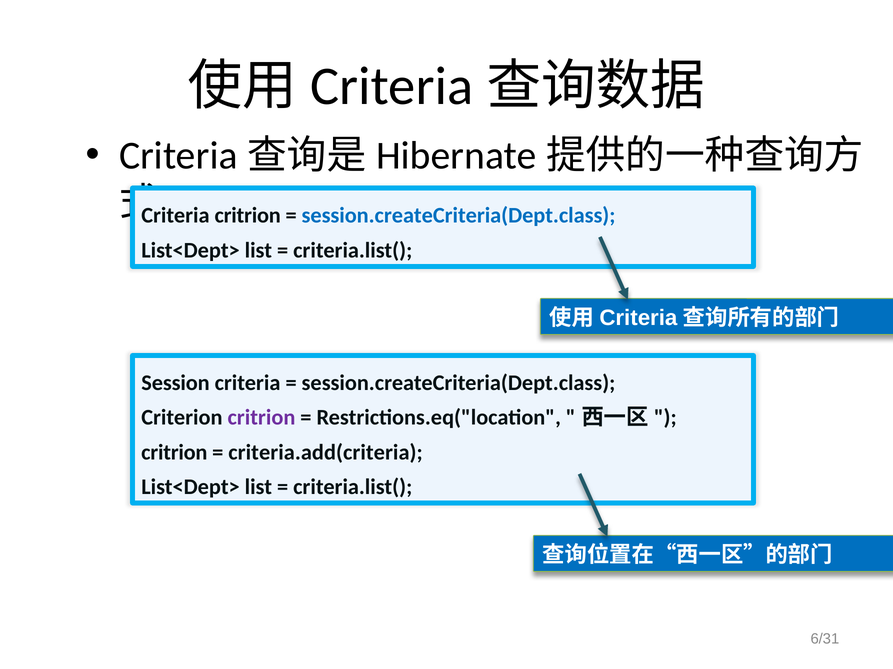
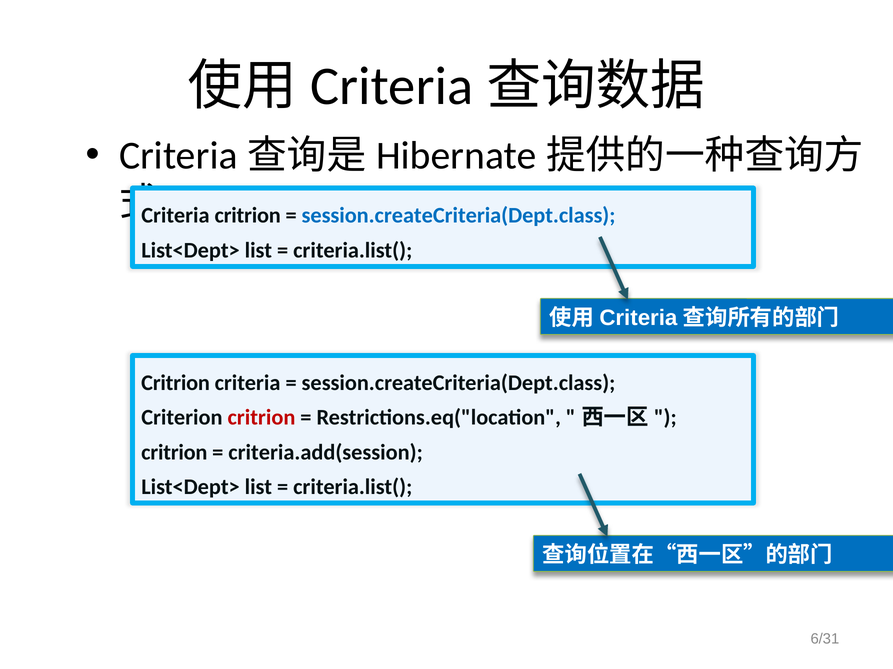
Session: Session -> Critrion (176, 383)
critrion colour: purple -> red (261, 418)
criteria.add(criteria: criteria.add(criteria -> criteria.add(session (326, 453)
